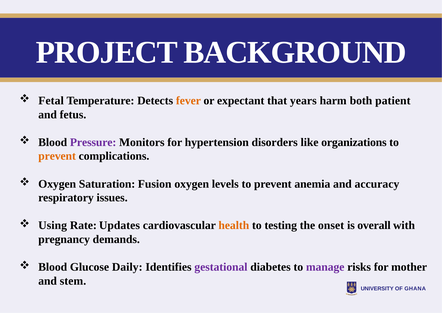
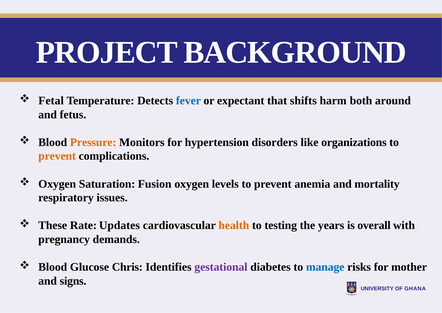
fever colour: orange -> blue (188, 101)
years: years -> shifts (303, 101)
patient: patient -> around (393, 101)
Pressure colour: purple -> orange (93, 142)
accuracy: accuracy -> mortality (377, 184)
Using: Using -> These (53, 225)
onset: onset -> years (331, 225)
Daily: Daily -> Chris (127, 267)
manage colour: purple -> blue (325, 267)
stem: stem -> signs (73, 281)
